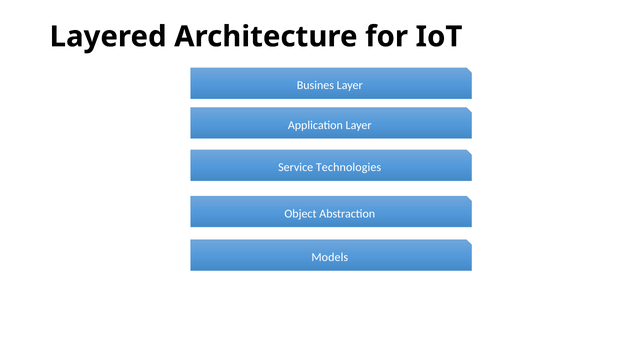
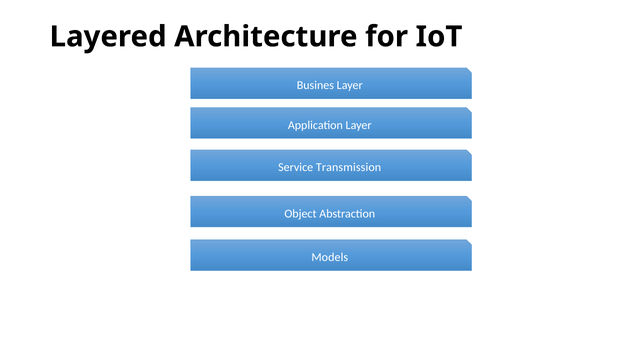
Technologies: Technologies -> Transmission (349, 168)
